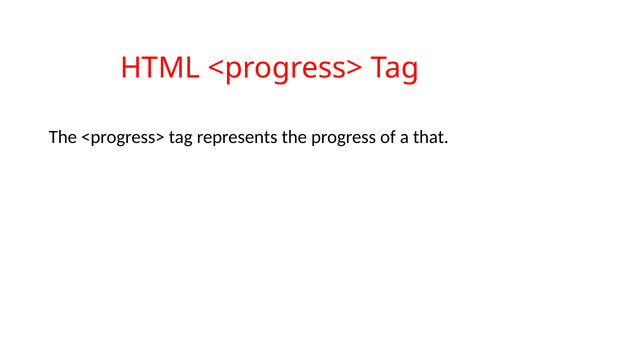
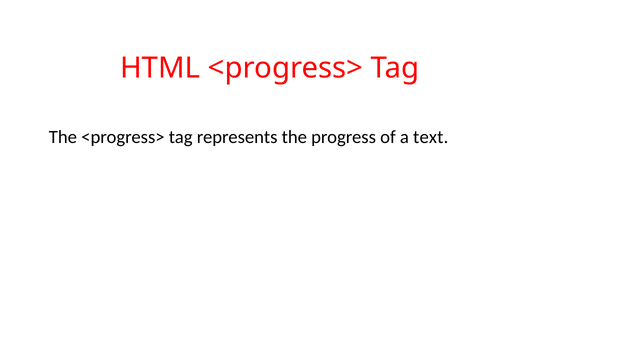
that: that -> text (431, 138)
